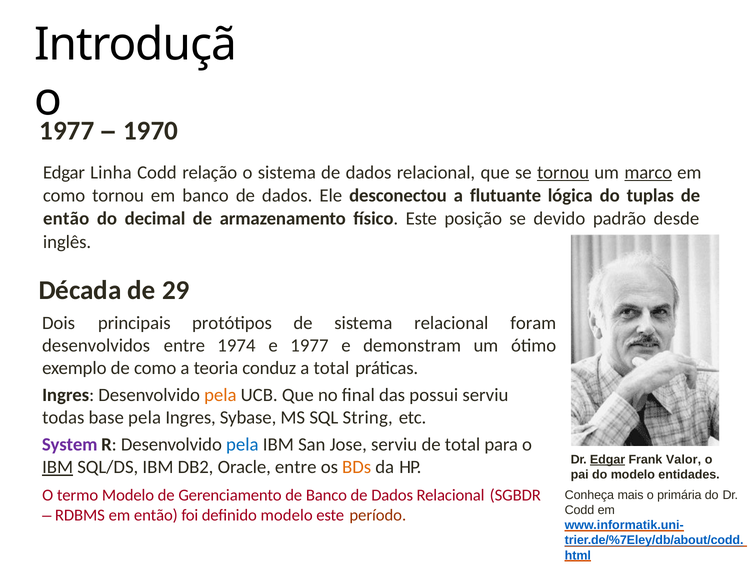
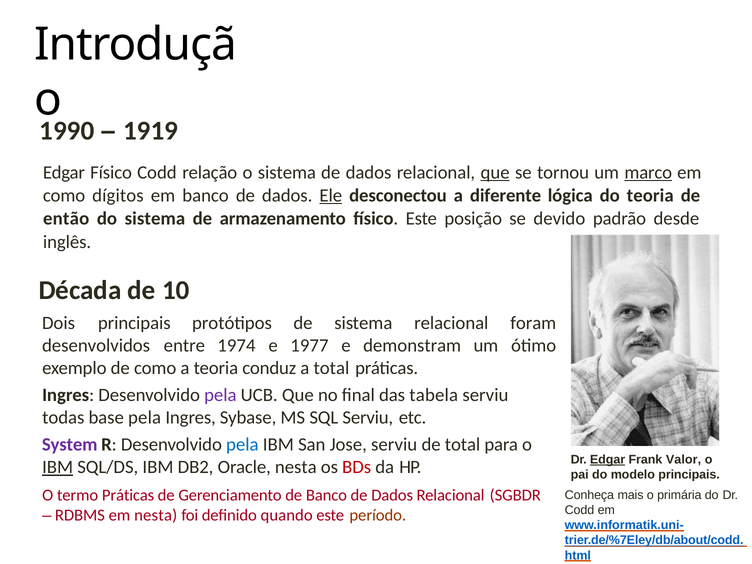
1977: 1977 -> 1990 (67, 131)
1970: 1970 -> 1919 (151, 131)
Edgar Linha: Linha -> Físico (111, 172)
que underline: none -> present (495, 172)
tornou underline: present -> none (563, 172)
como tornou: tornou -> dígitos (118, 196)
Ele underline: none -> present (331, 196)
flutuante: flutuante -> diferente (506, 196)
do tuplas: tuplas -> teoria (650, 196)
do decimal: decimal -> sistema (155, 219)
29: 29 -> 10 (176, 290)
pela colour: orange -> purple (220, 395)
possui: possui -> tabela (434, 395)
SQL String: String -> Serviu (368, 417)
Oracle entre: entre -> nesta (296, 467)
BDs colour: orange -> red (357, 467)
modelo entidades: entidades -> principais (689, 475)
termo Modelo: Modelo -> Práticas (128, 495)
em então: então -> nesta (156, 515)
definido modelo: modelo -> quando (287, 515)
